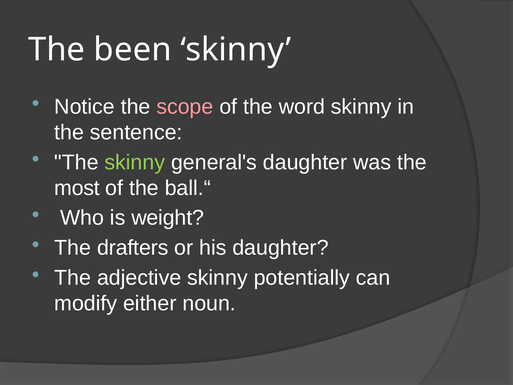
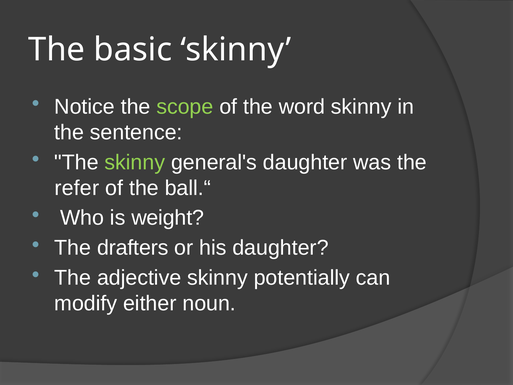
been: been -> basic (133, 50)
scope colour: pink -> light green (185, 107)
most: most -> refer (77, 188)
